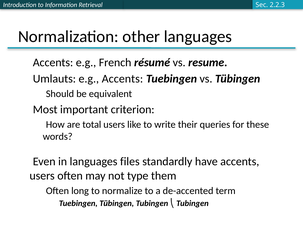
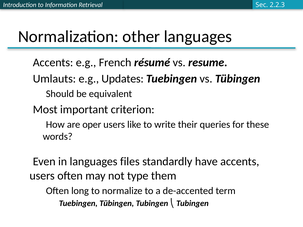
e.g Accents: Accents -> Updates (123, 79)
total: total -> oper (92, 125)
